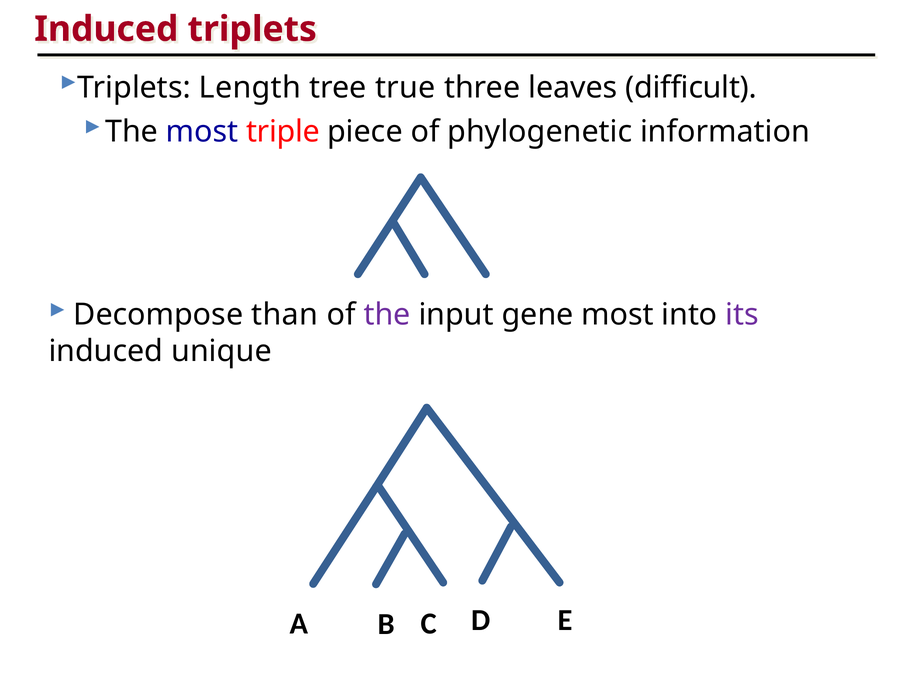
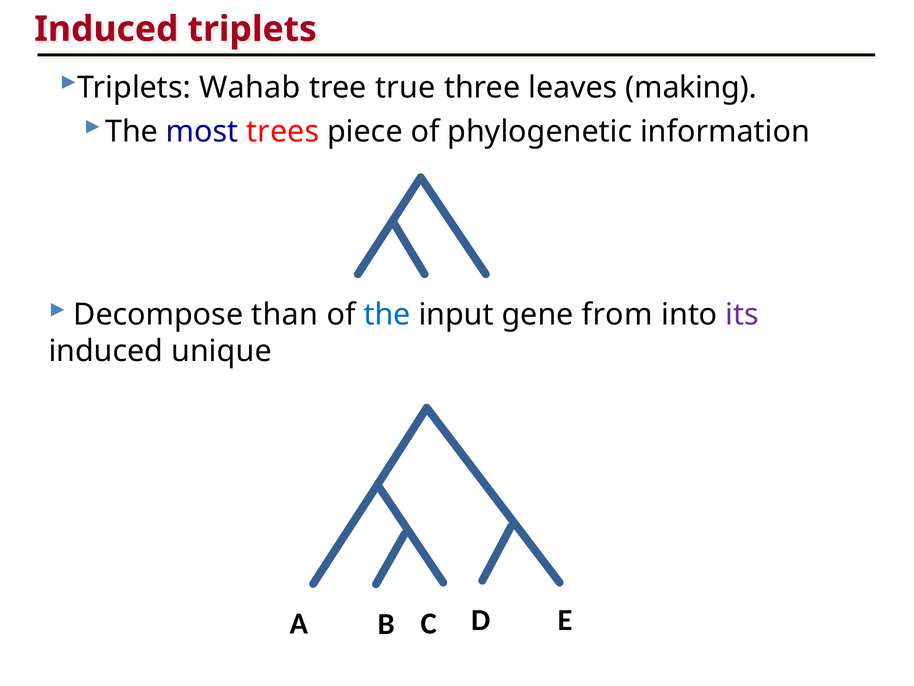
Length: Length -> Wahab (250, 87)
difficult: difficult -> making (691, 87)
triple: triple -> trees (283, 132)
the colour: purple -> blue (387, 315)
gene most: most -> from (617, 315)
